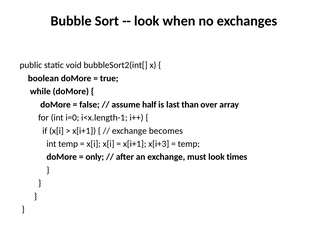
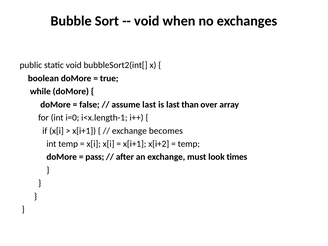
look: look -> void (147, 21)
assume half: half -> last (149, 105)
x[i+3: x[i+3 -> x[i+2 (159, 144)
only: only -> pass (95, 157)
